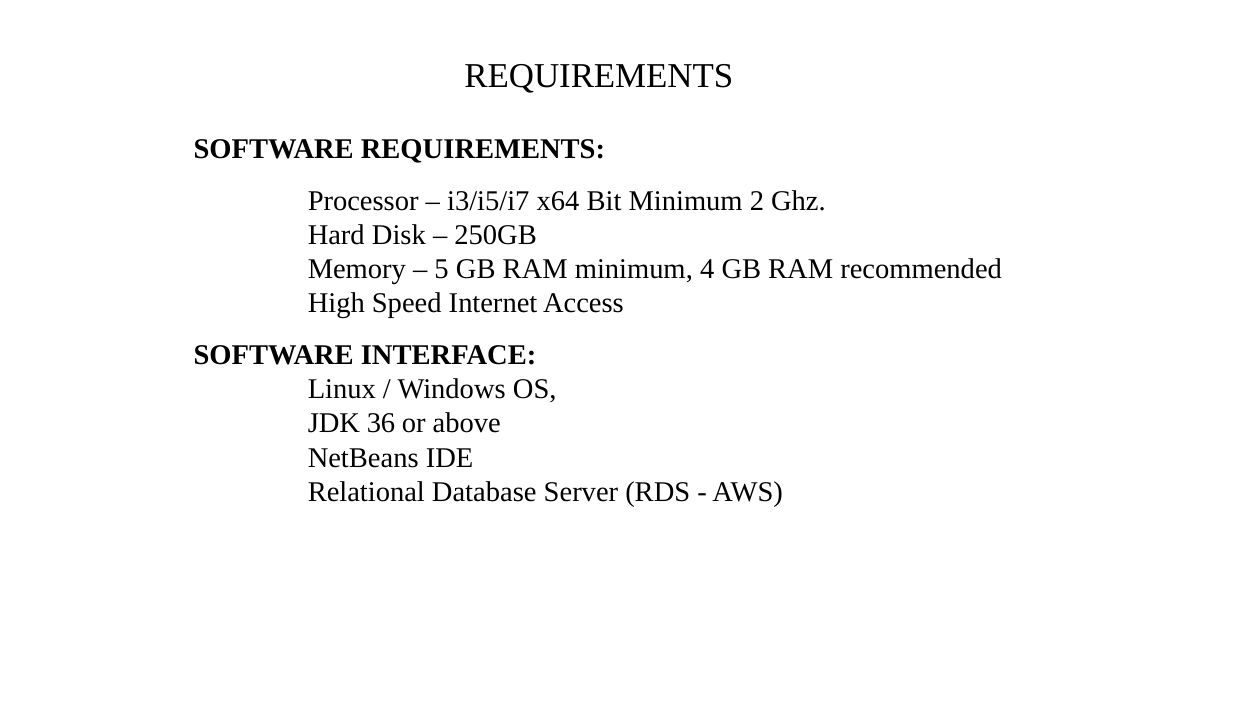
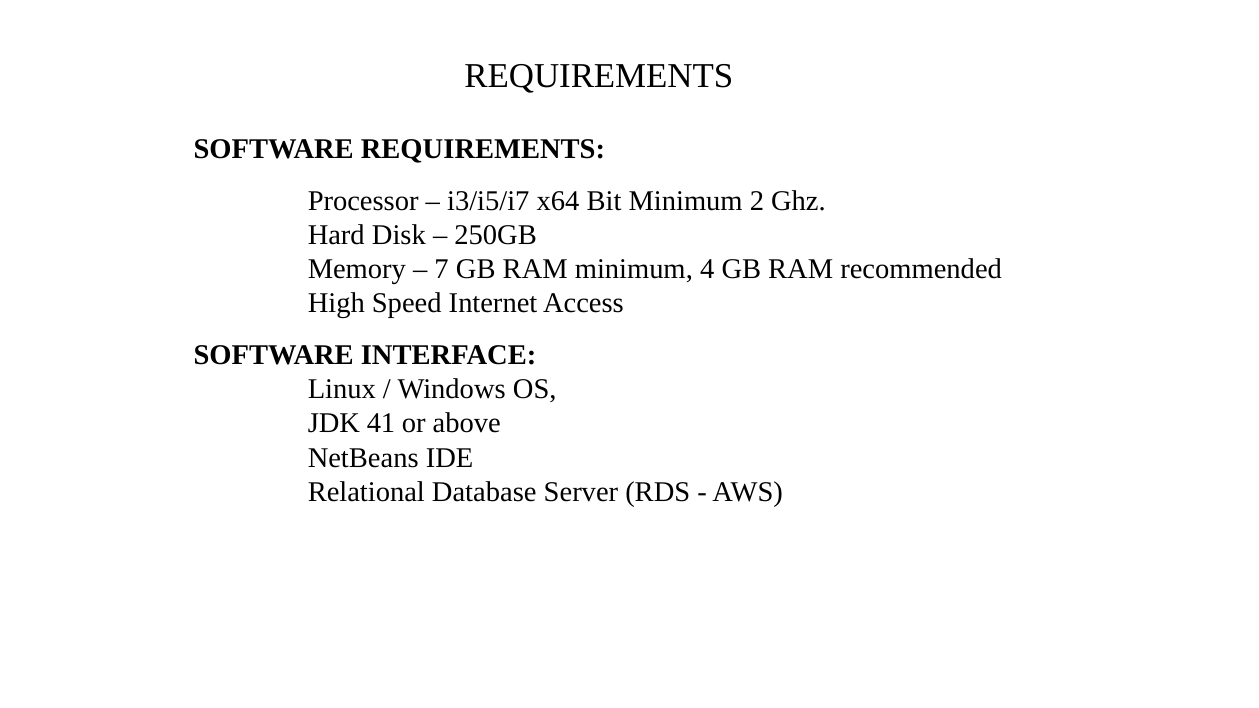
5: 5 -> 7 (442, 269)
36: 36 -> 41 (381, 424)
